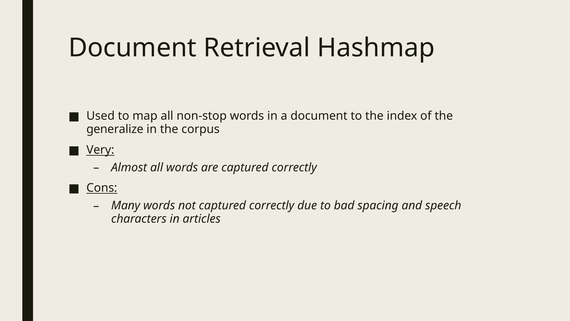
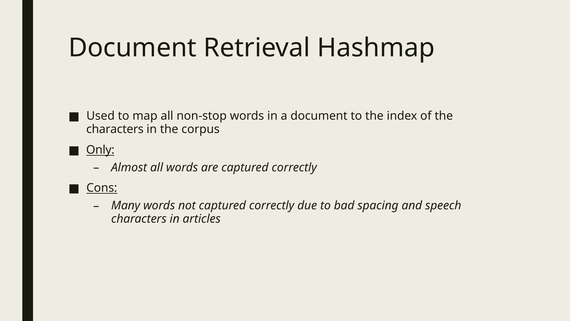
generalize: generalize -> characters (115, 129)
Very: Very -> Only (100, 150)
